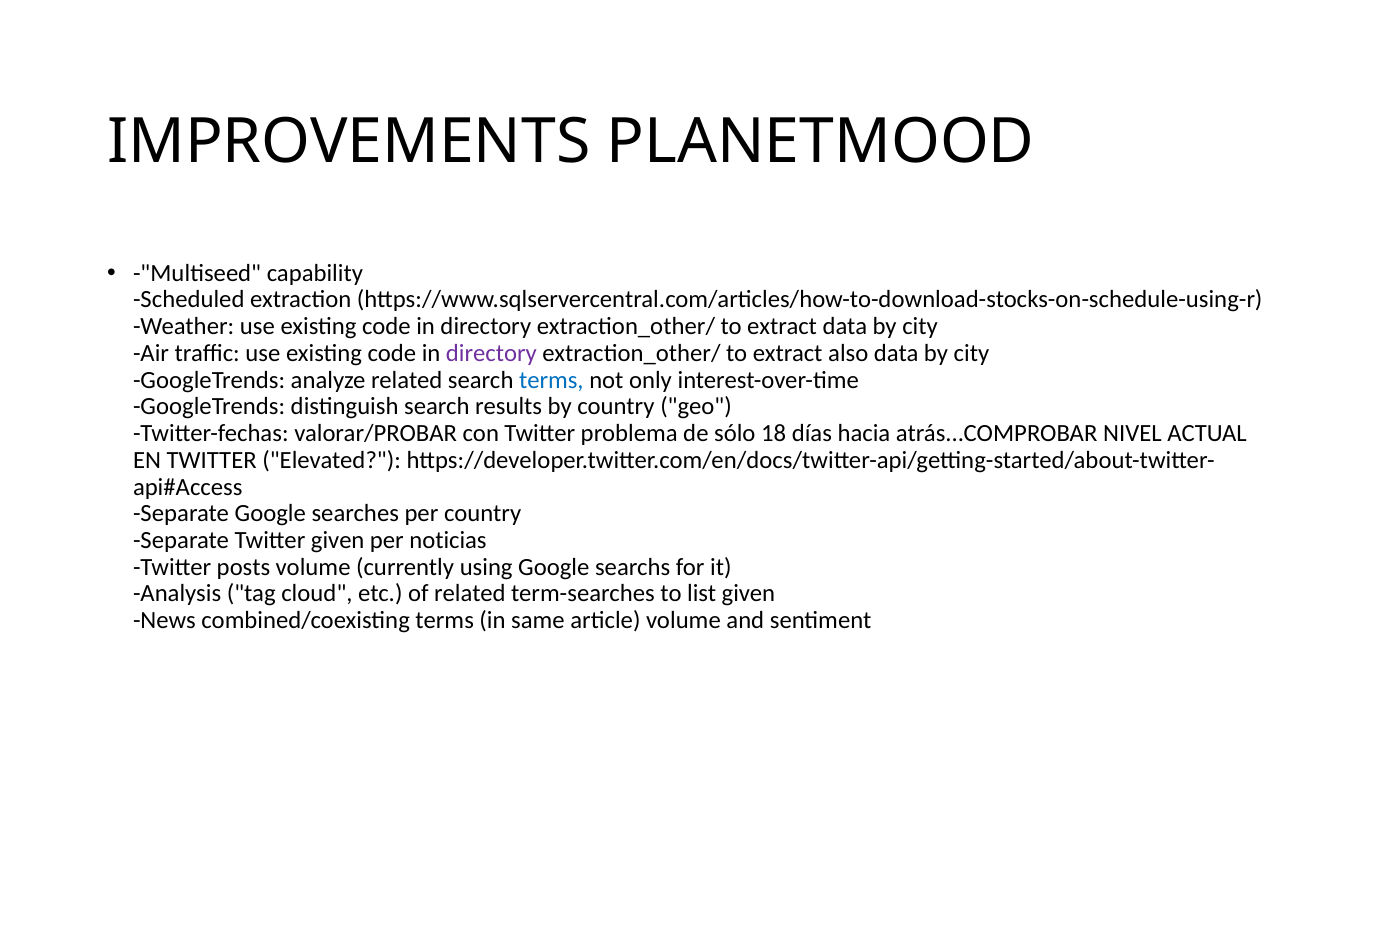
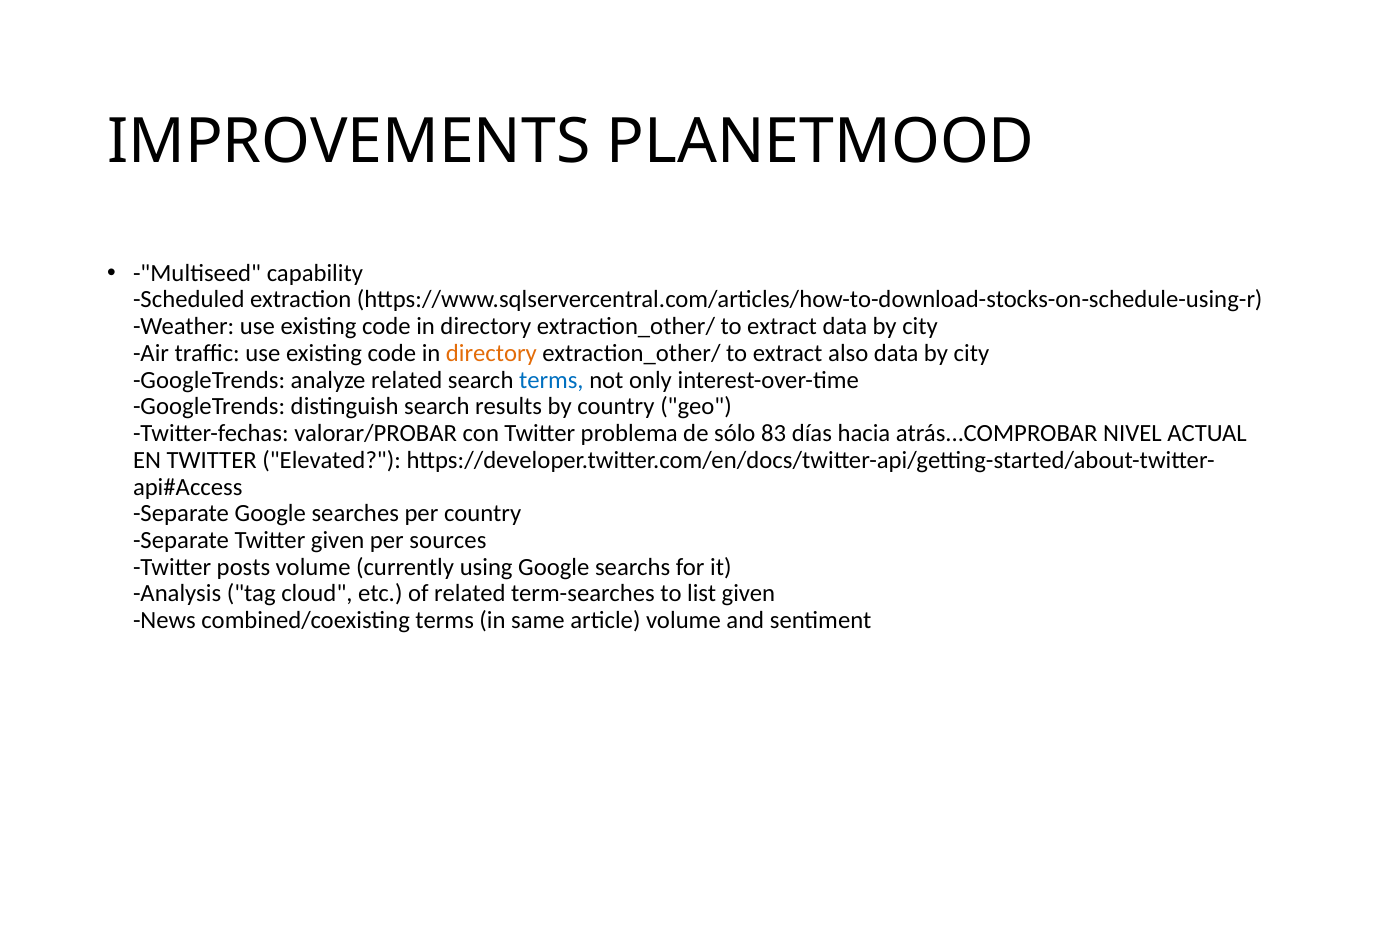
directory colour: purple -> orange (491, 353)
18: 18 -> 83 (774, 433)
noticias: noticias -> sources (448, 540)
